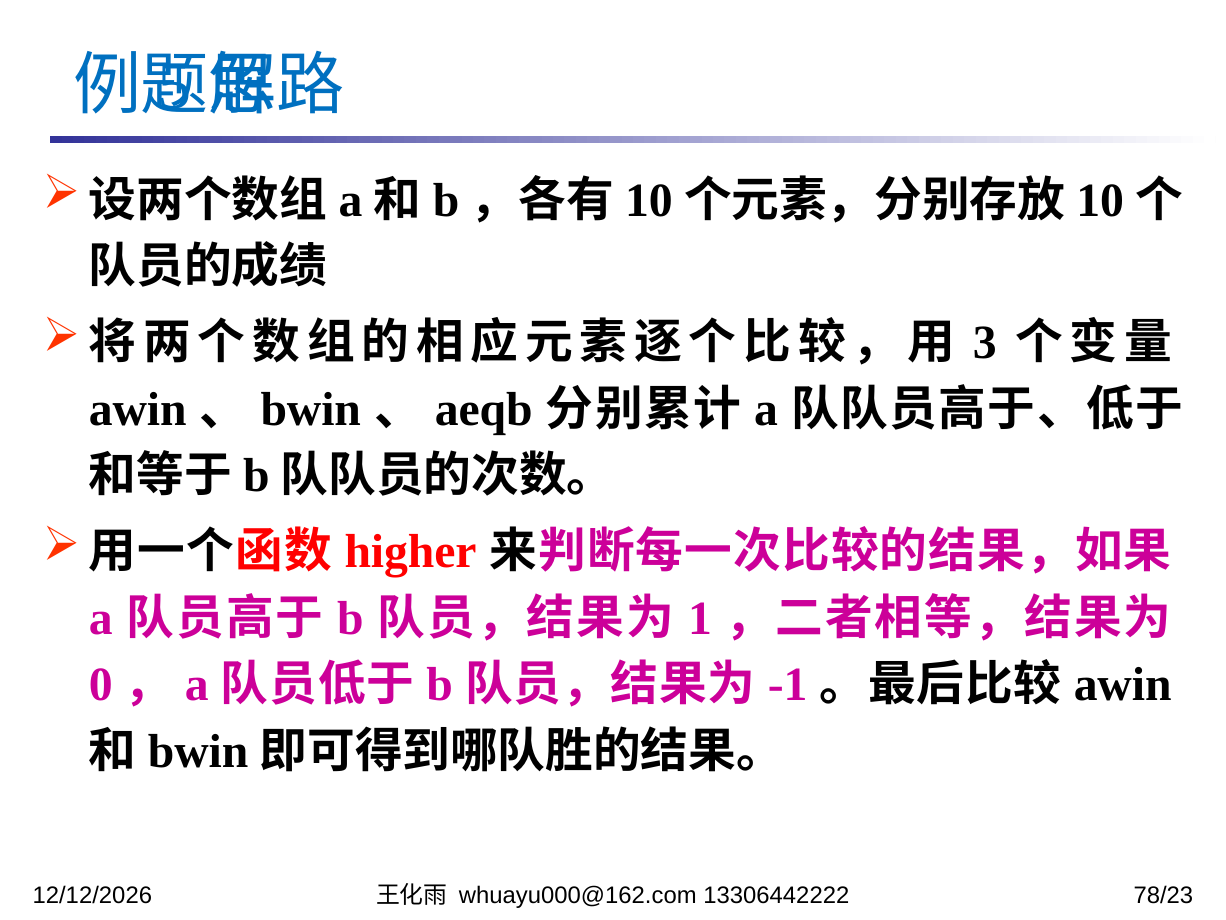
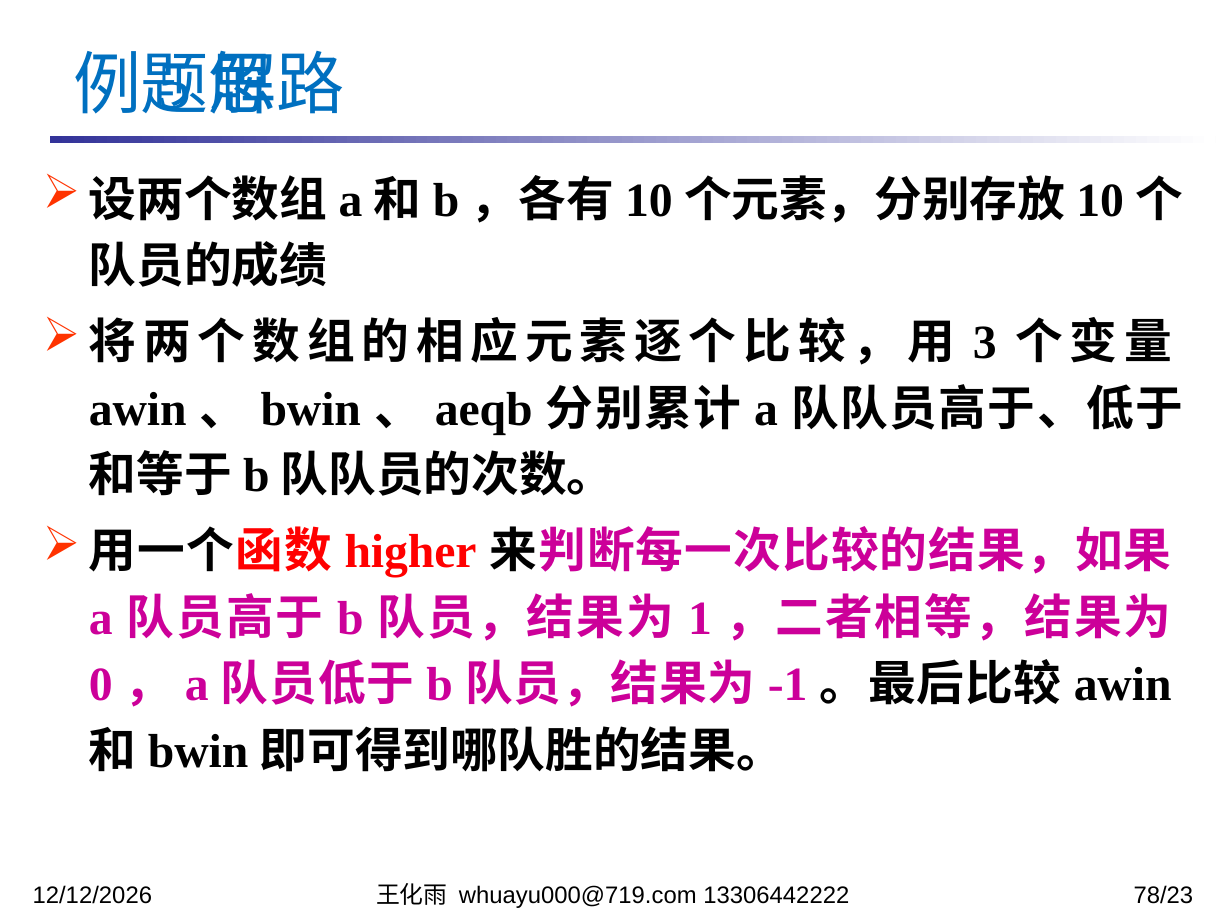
whuayu000@162.com: whuayu000@162.com -> whuayu000@719.com (578, 895)
